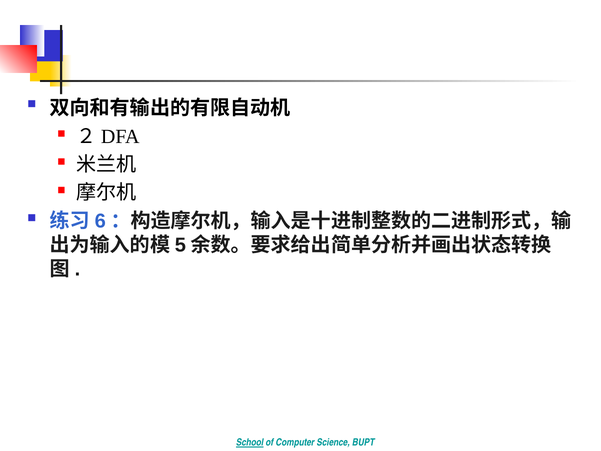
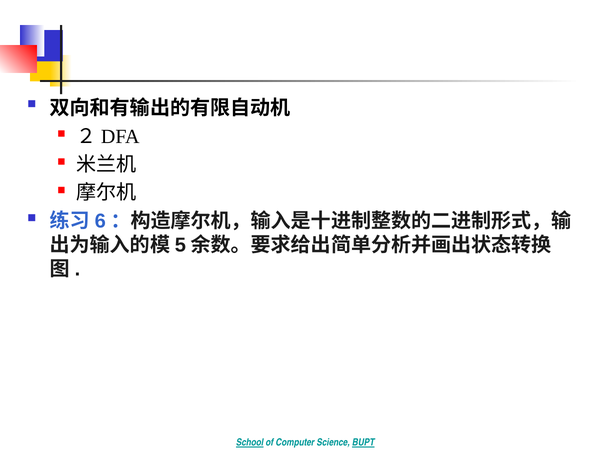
BUPT underline: none -> present (363, 442)
